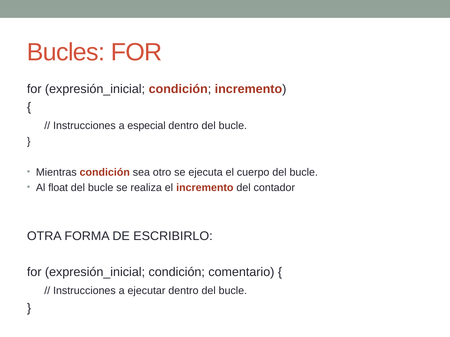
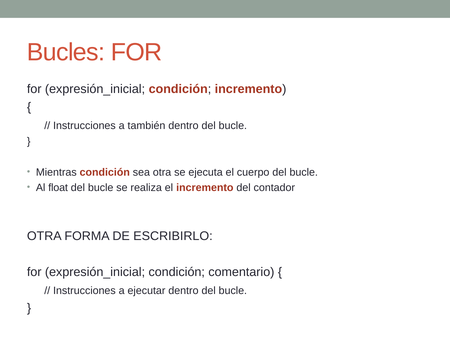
especial: especial -> también (146, 126)
sea otro: otro -> otra (162, 173)
